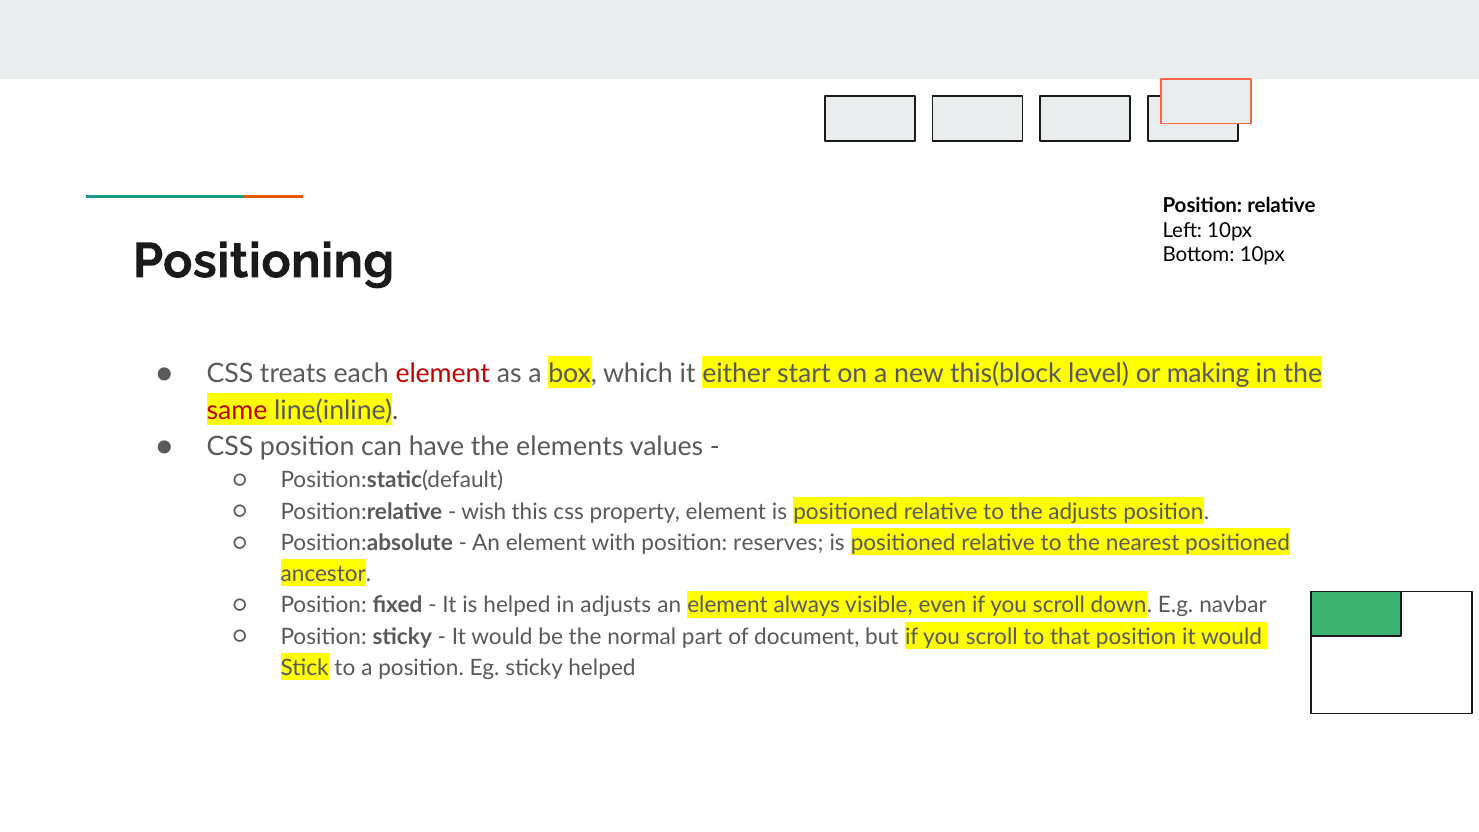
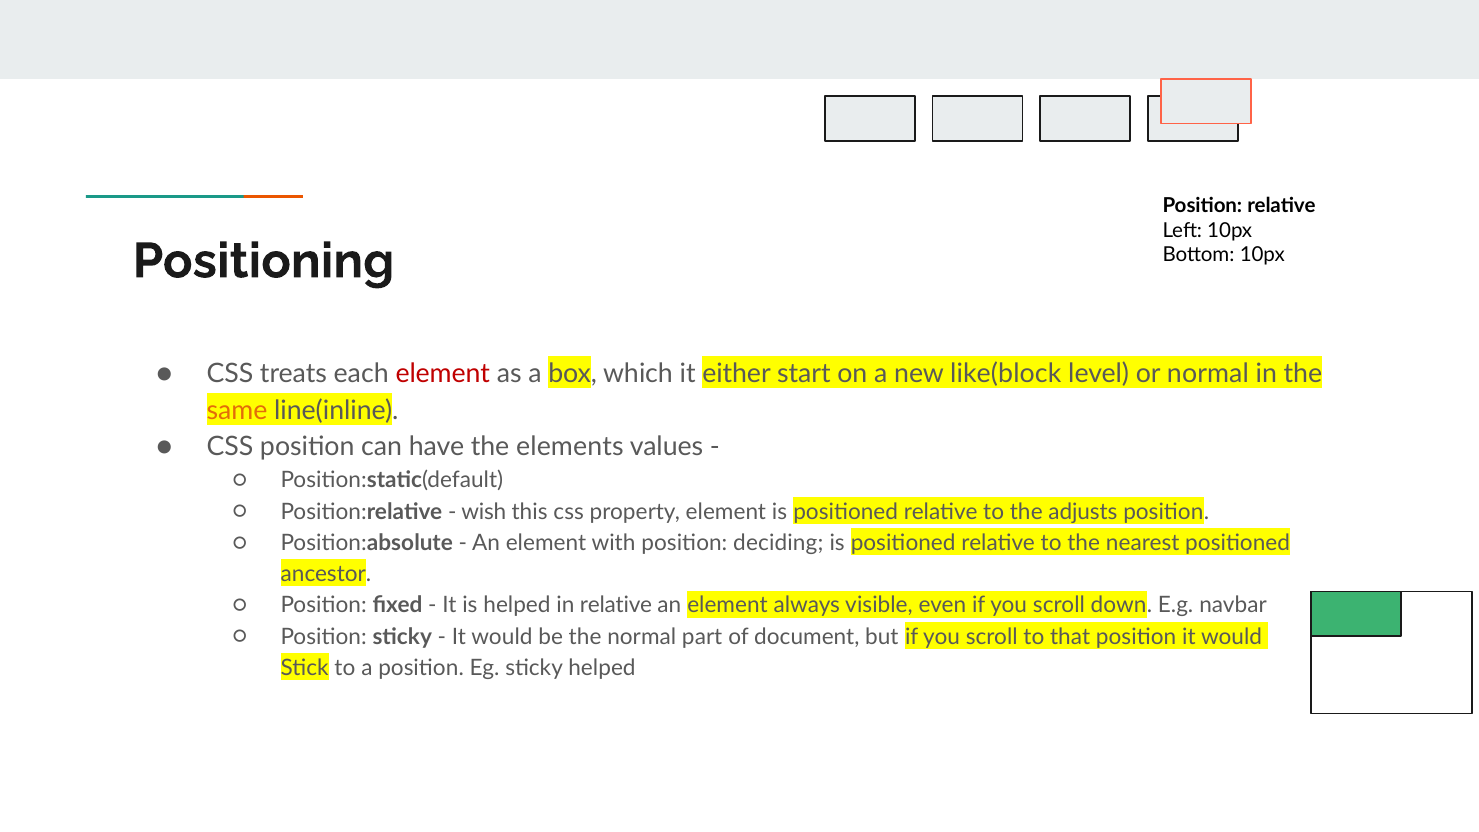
this(block: this(block -> like(block (1006, 374)
or making: making -> normal (1208, 374)
same colour: red -> orange (237, 410)
reserves: reserves -> deciding (778, 543)
in adjusts: adjusts -> relative (616, 605)
